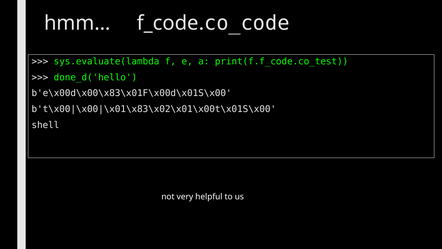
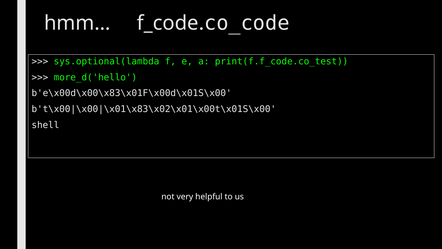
sys.evaluate(lambda: sys.evaluate(lambda -> sys.optional(lambda (107, 61)
done_d('hello: done_d('hello -> more_d('hello (95, 77)
